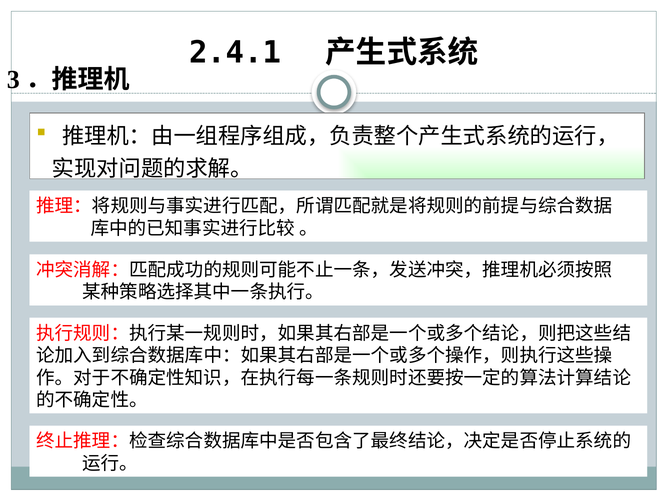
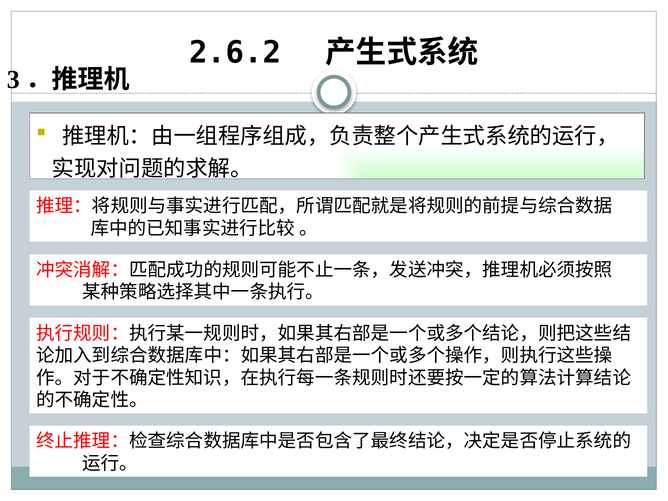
2.4.1: 2.4.1 -> 2.6.2 (235, 53)
